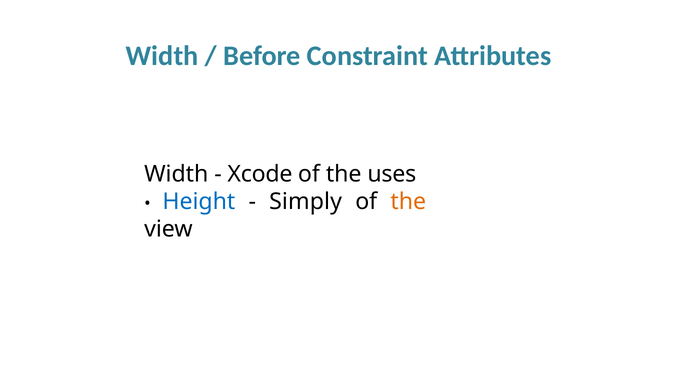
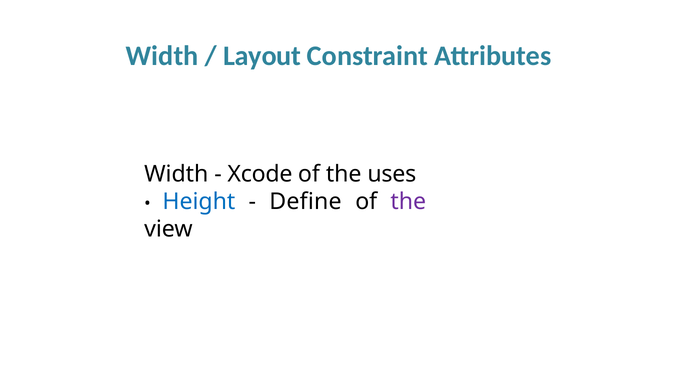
Before: Before -> Layout (262, 56)
Simply: Simply -> Define (305, 202)
the colour: orange -> purple (408, 202)
